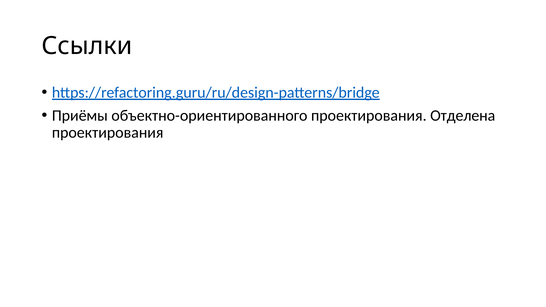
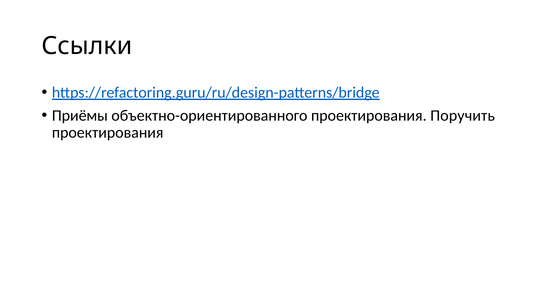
Отделена: Отделена -> Поручить (463, 116)
